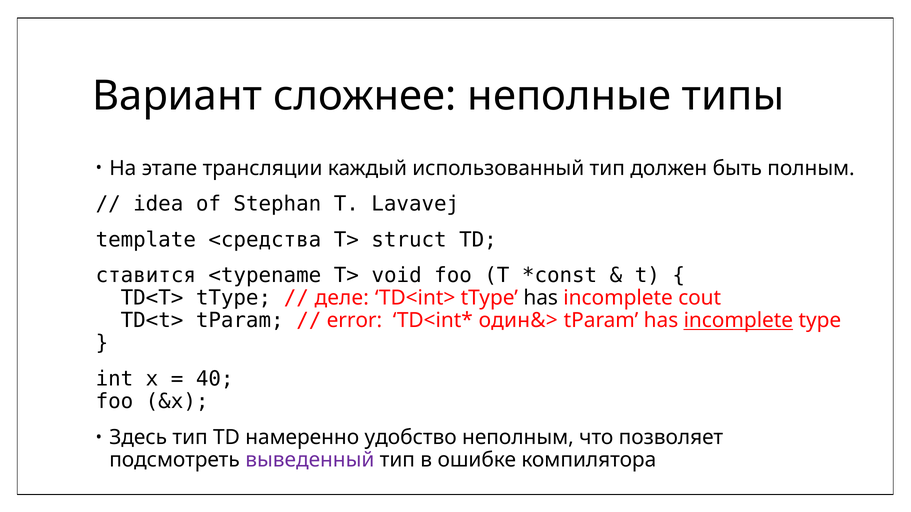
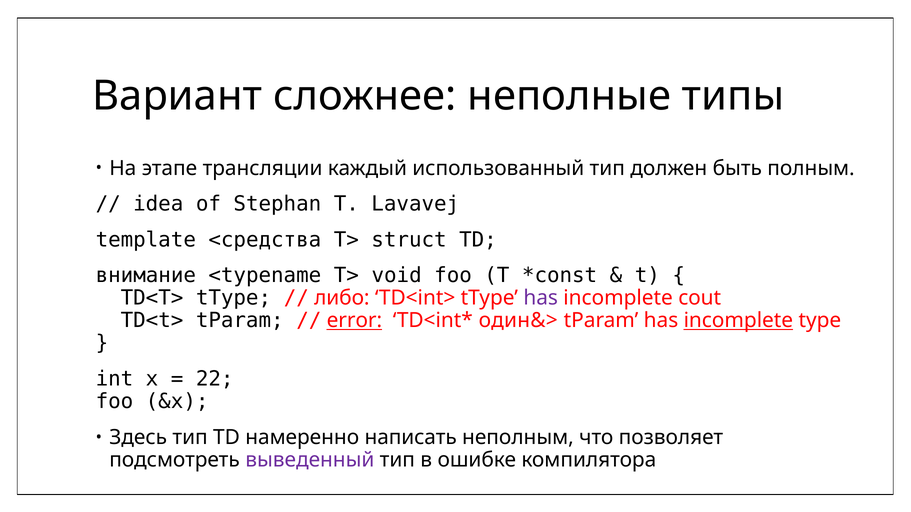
ставится: ставится -> внимание (146, 276)
деле: деле -> либо (342, 298)
has colour: black -> purple (541, 298)
error underline: none -> present (354, 321)
40: 40 -> 22 (215, 379)
удобство: удобство -> написать (411, 438)
